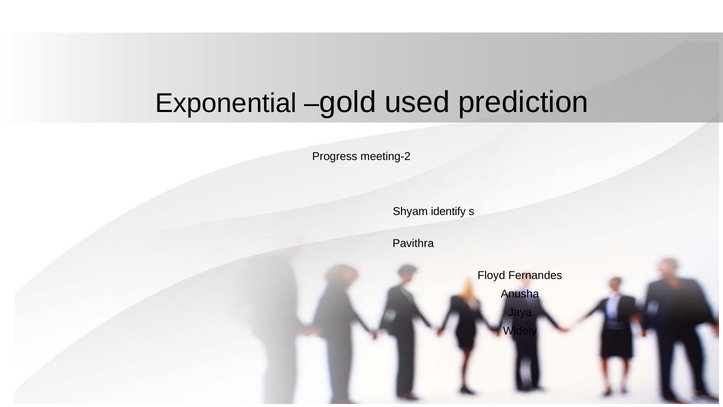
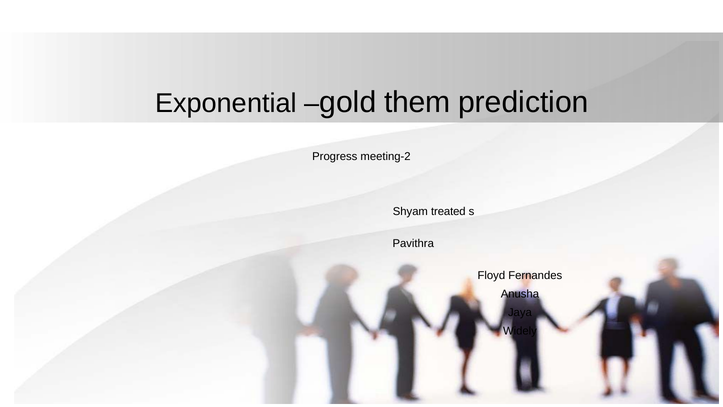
used: used -> them (417, 102)
identify: identify -> treated (448, 212)
